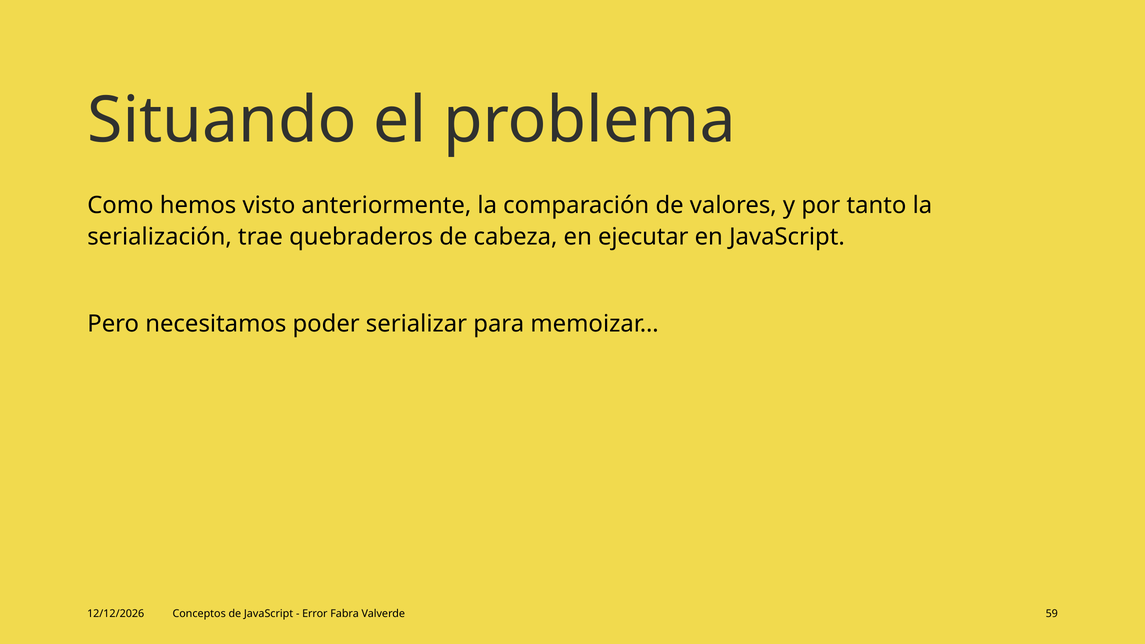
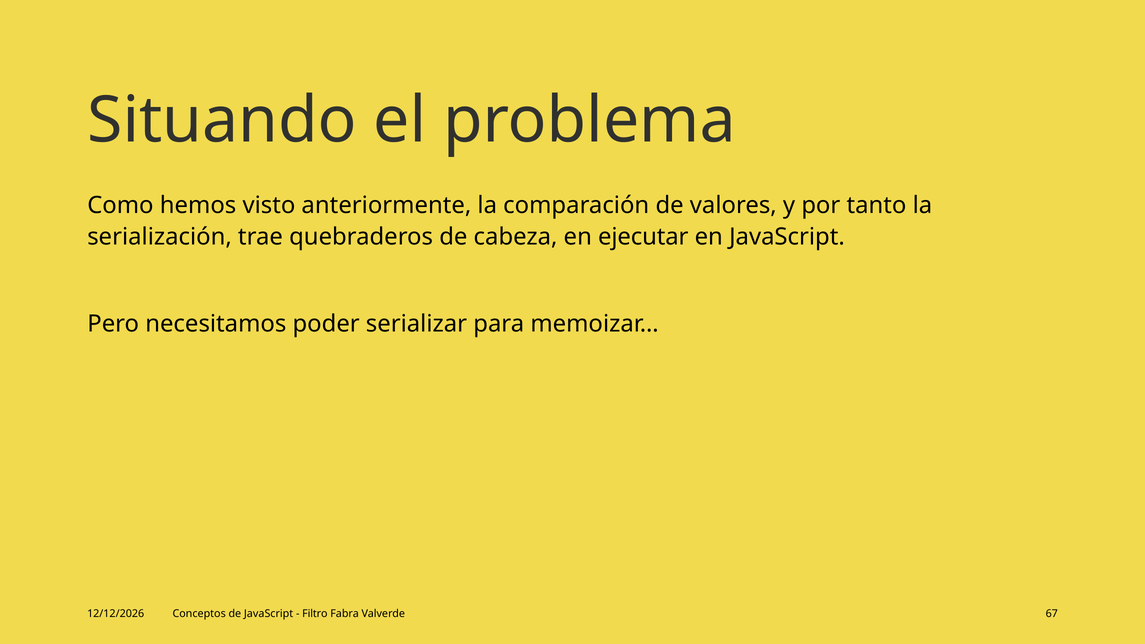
Error: Error -> Filtro (315, 614)
59: 59 -> 67 (1052, 614)
